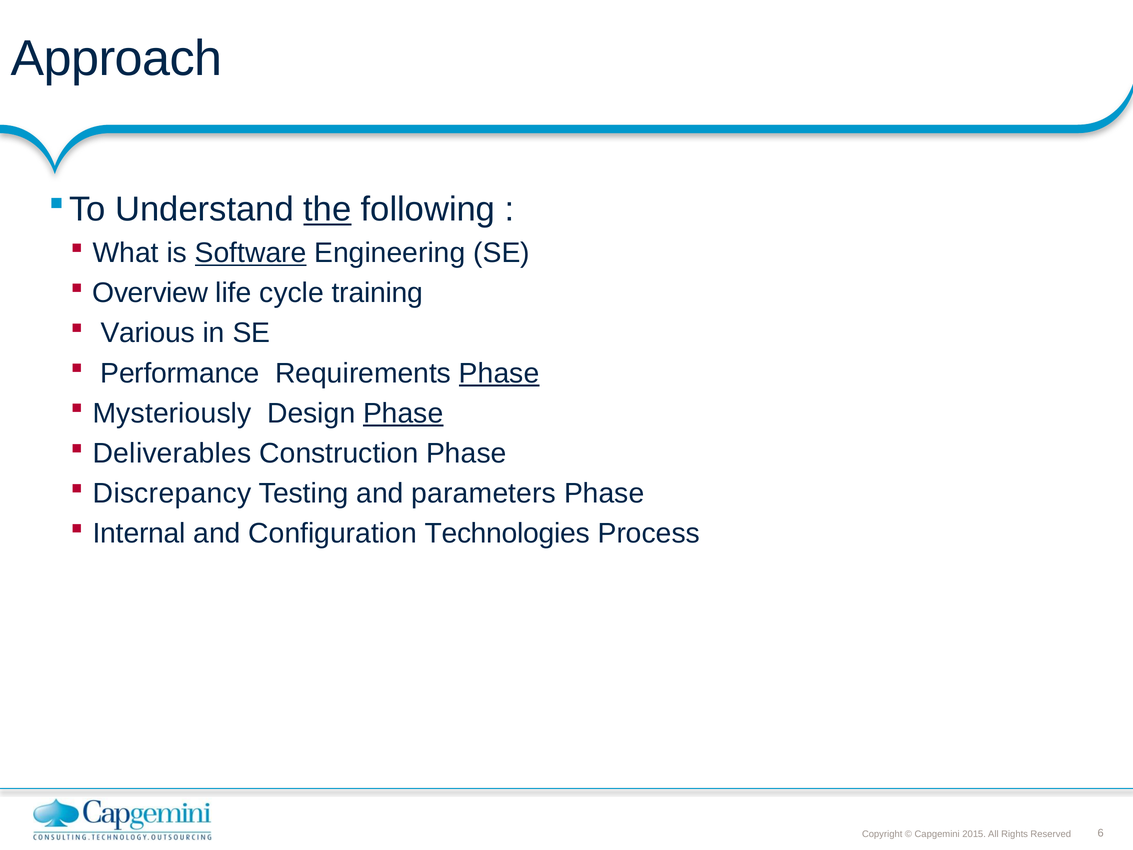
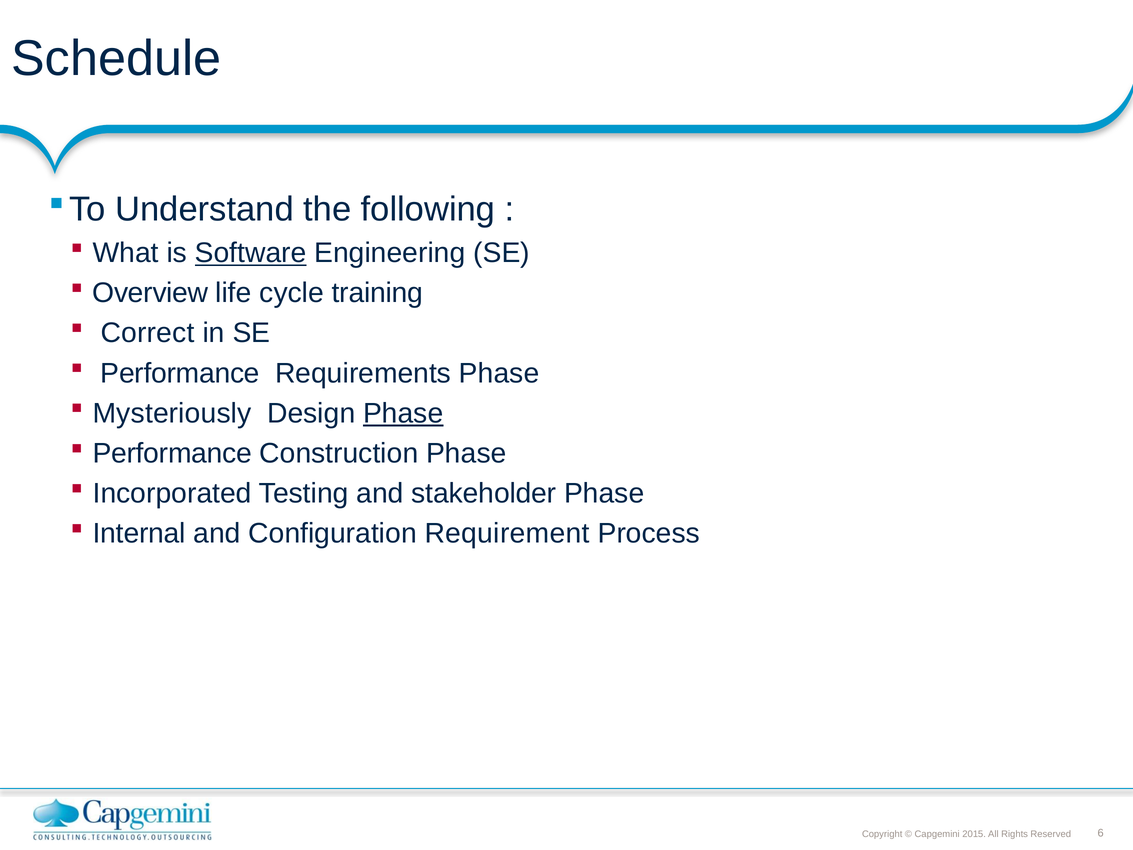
Approach: Approach -> Schedule (116, 58)
the underline: present -> none (327, 209)
Various: Various -> Correct (148, 333)
Phase underline: present -> none (499, 373)
Deliverables: Deliverables -> Performance (172, 453)
Discrepancy: Discrepancy -> Incorporated (172, 493)
parameters: parameters -> stakeholder (484, 493)
Technologies: Technologies -> Requirement (507, 533)
